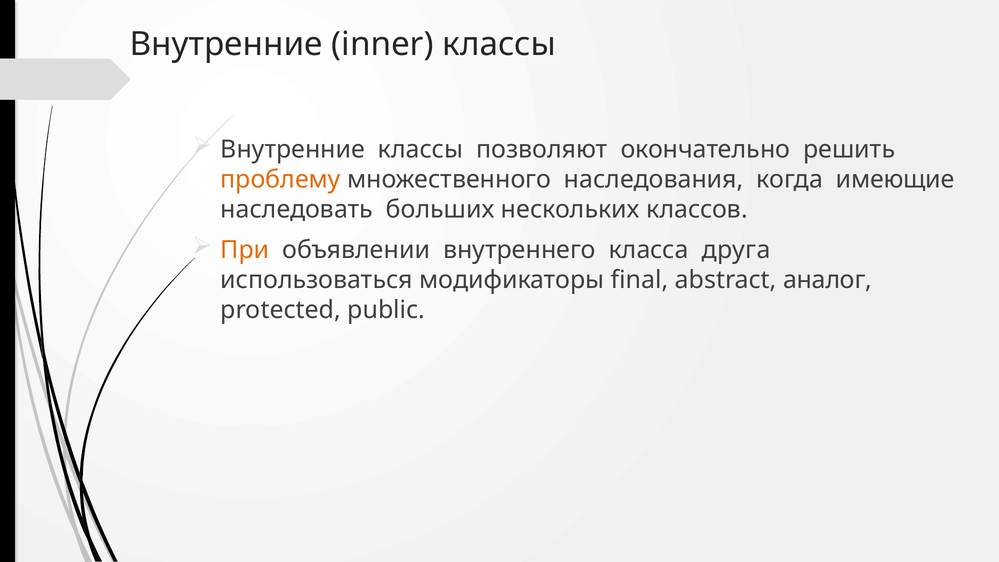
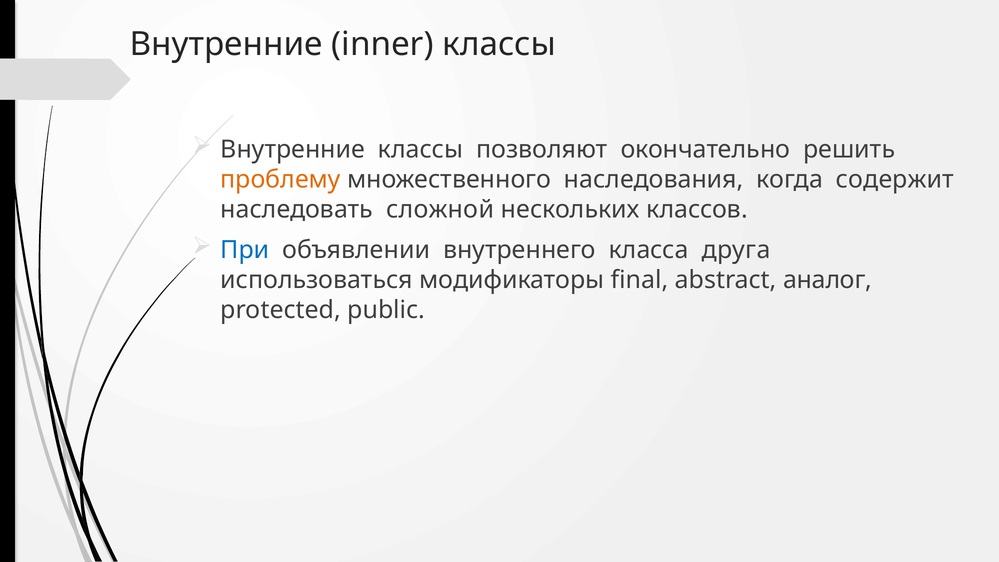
имеющие: имеющие -> содержит (895, 180)
больших: больших -> сложной (440, 210)
При colour: orange -> blue (245, 250)
